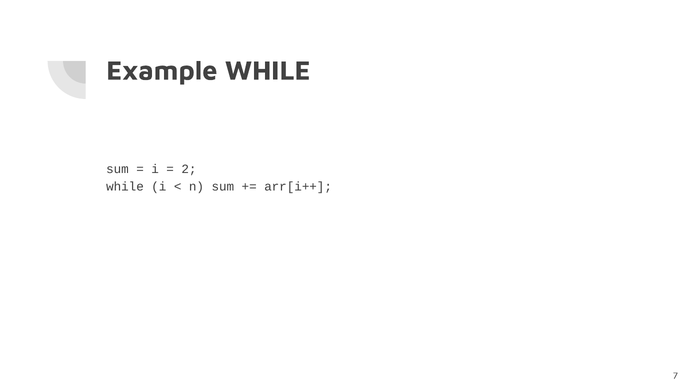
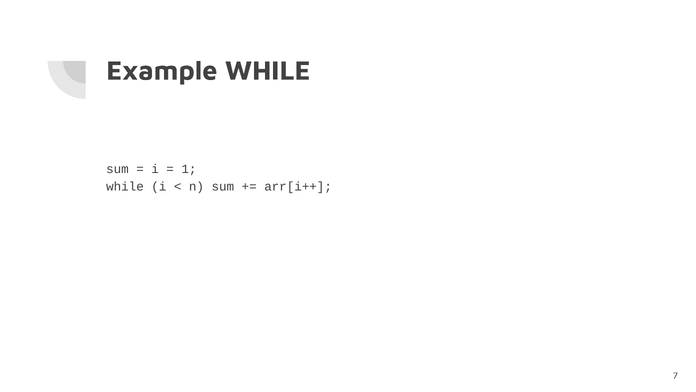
2: 2 -> 1 (189, 169)
